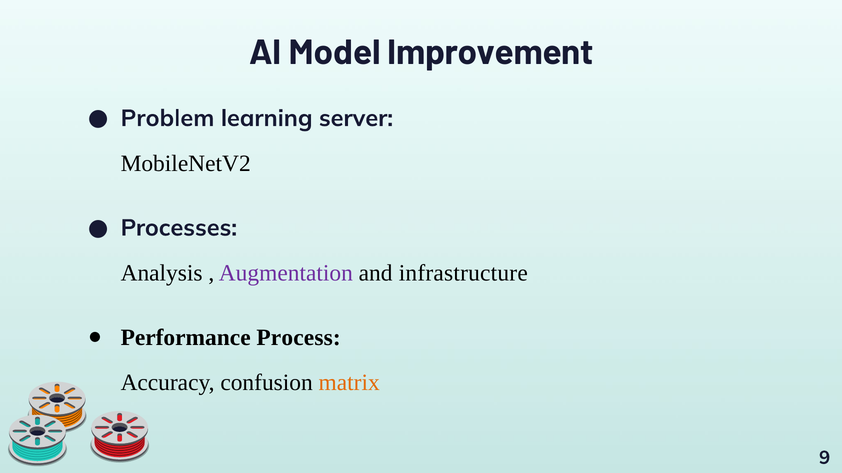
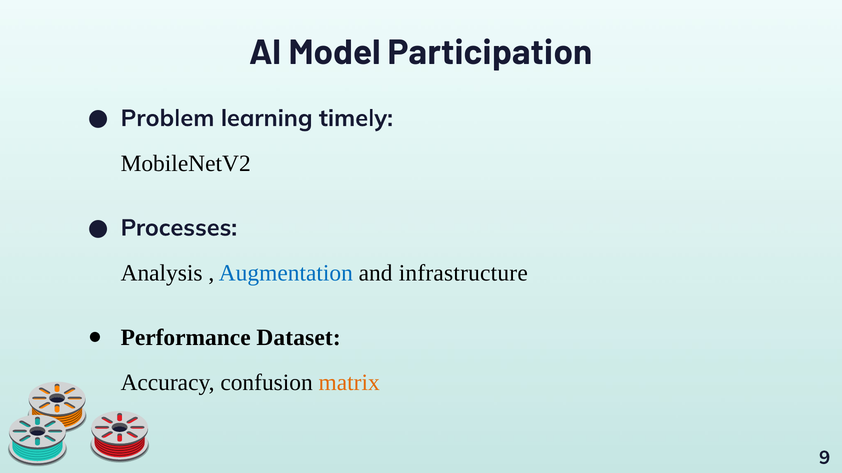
Improvement: Improvement -> Participation (490, 53)
server: server -> timely (356, 118)
Augmentation colour: purple -> blue (286, 273)
Process: Process -> Dataset (299, 338)
